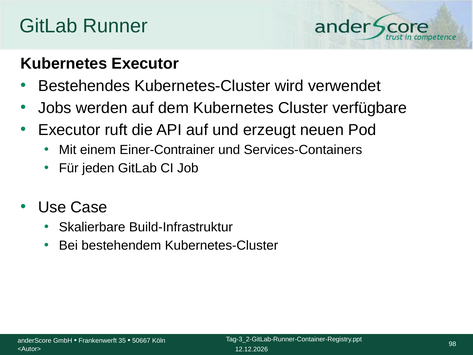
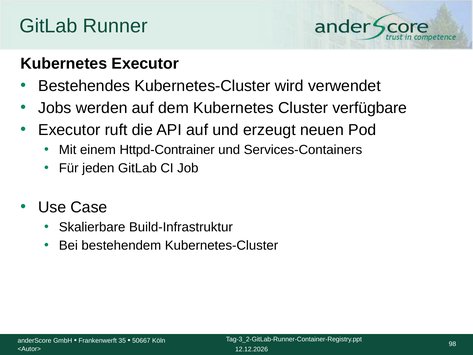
Einer-Contrainer: Einer-Contrainer -> Httpd-Contrainer (167, 150)
